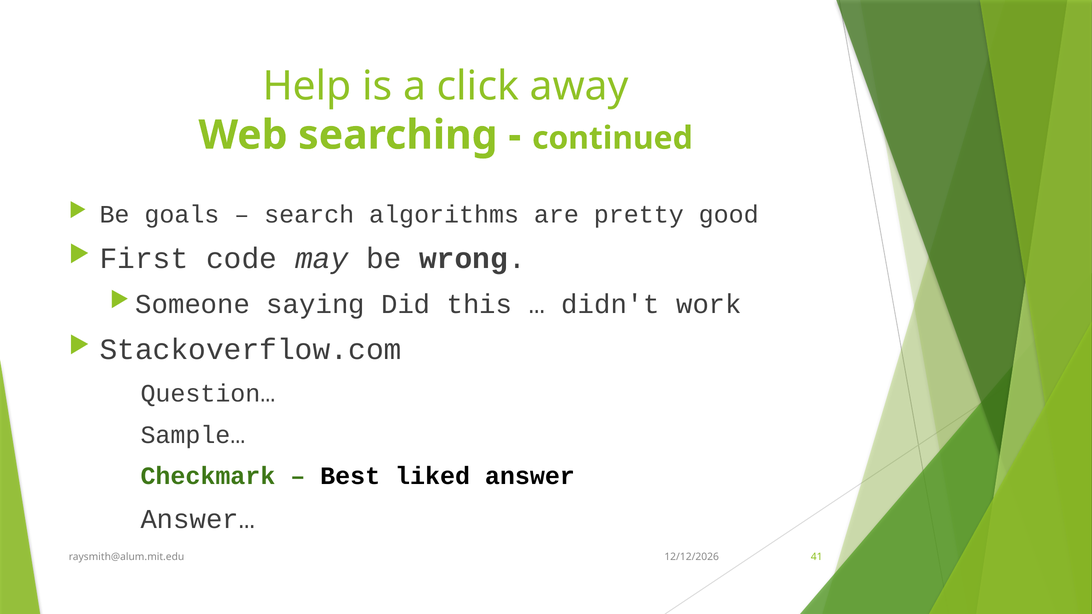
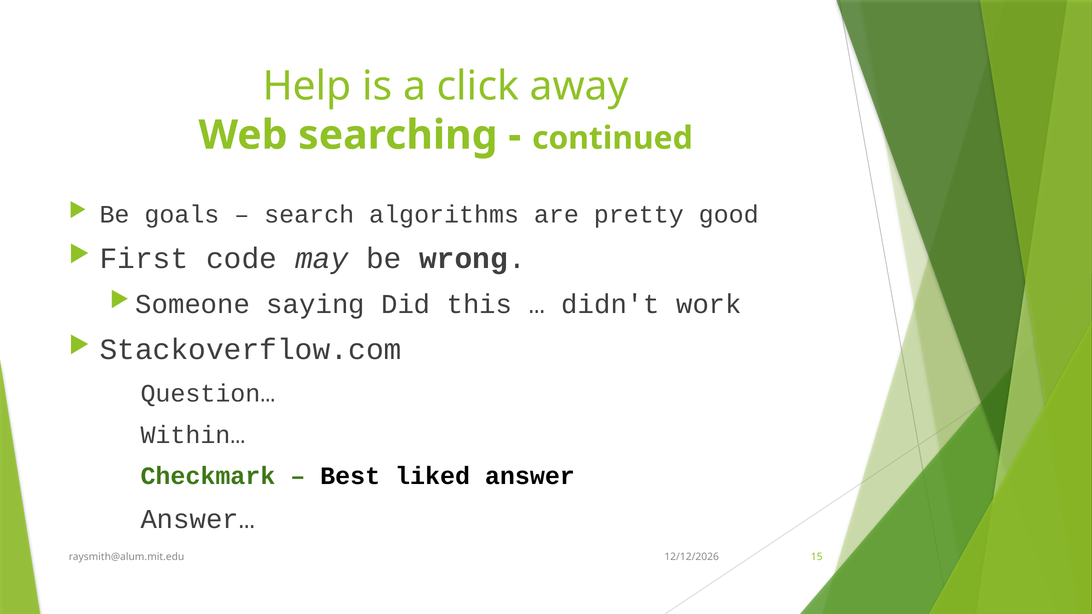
Sample…: Sample… -> Within… (193, 435)
41: 41 -> 15 (817, 557)
